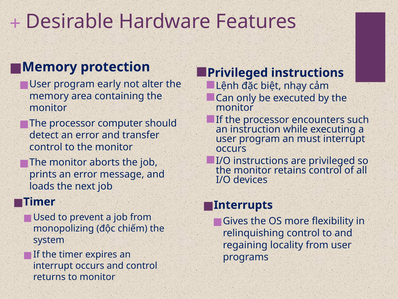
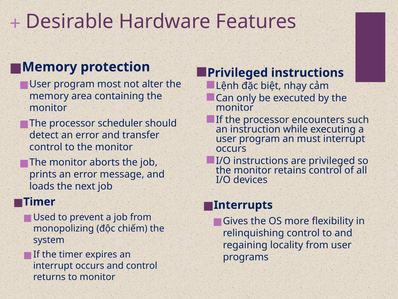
early: early -> most (109, 84)
computer: computer -> scheduler (120, 123)
